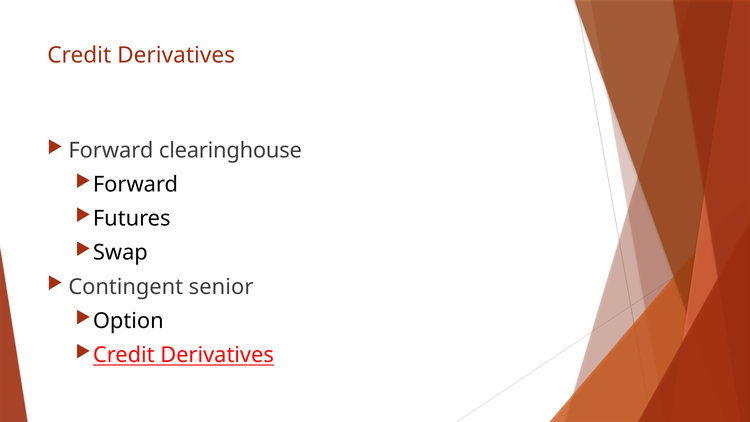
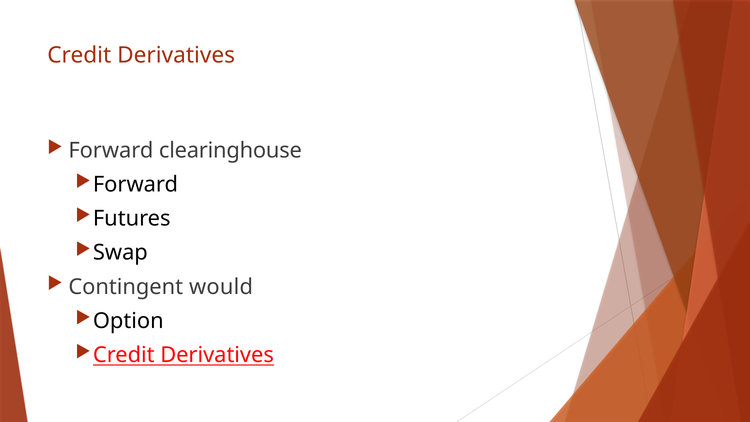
senior: senior -> would (221, 287)
